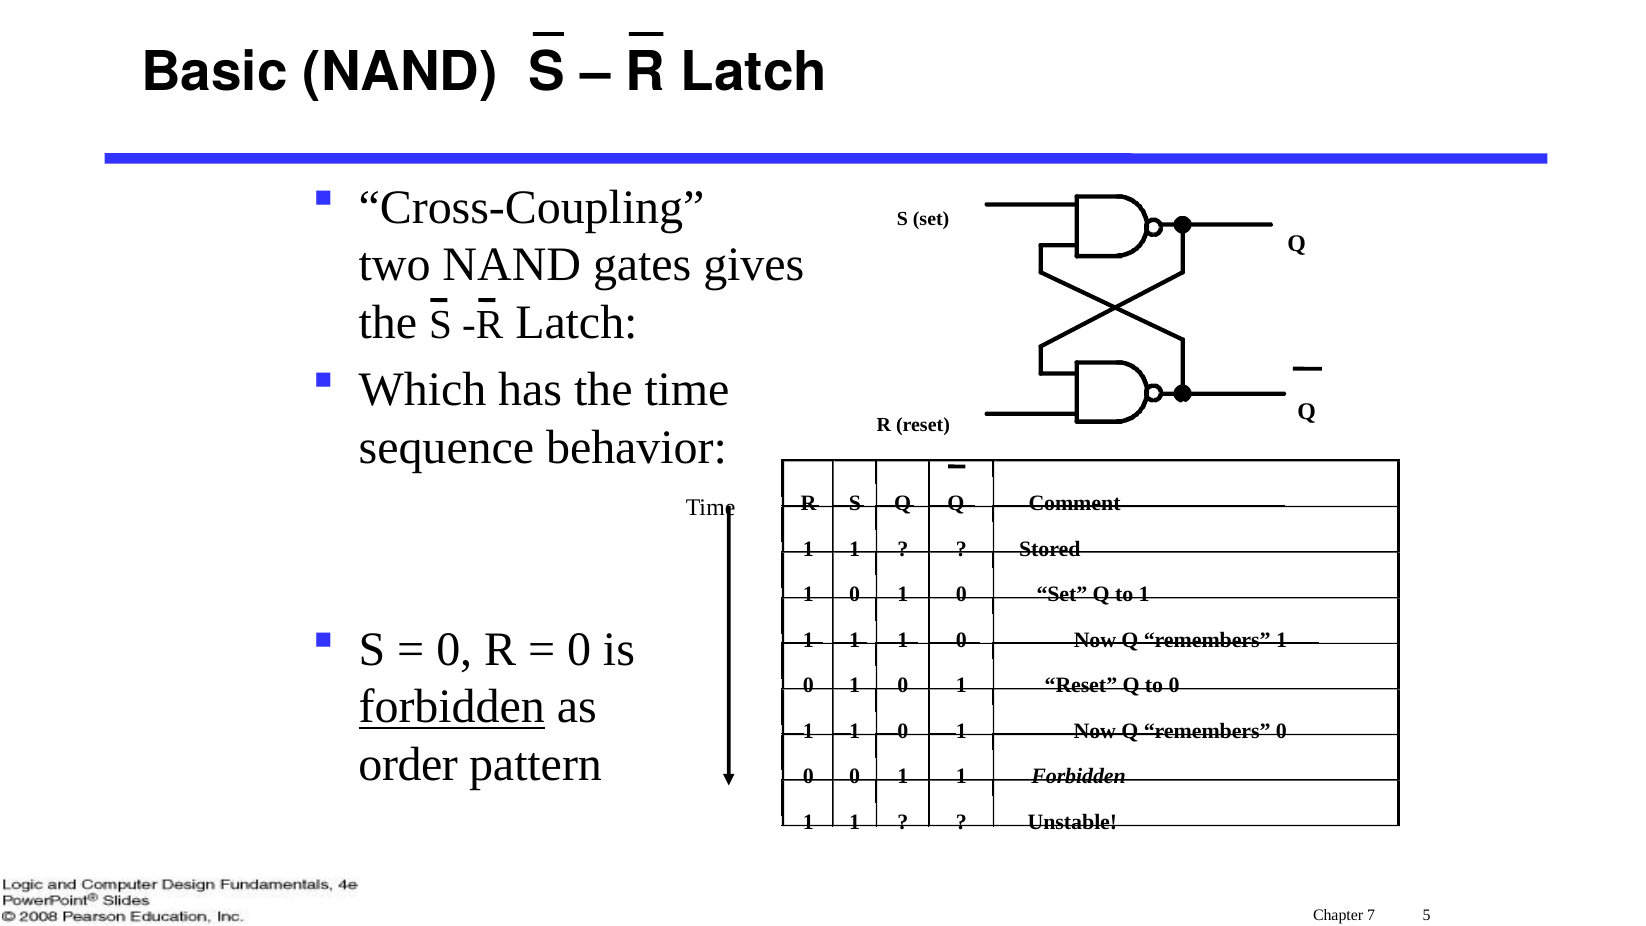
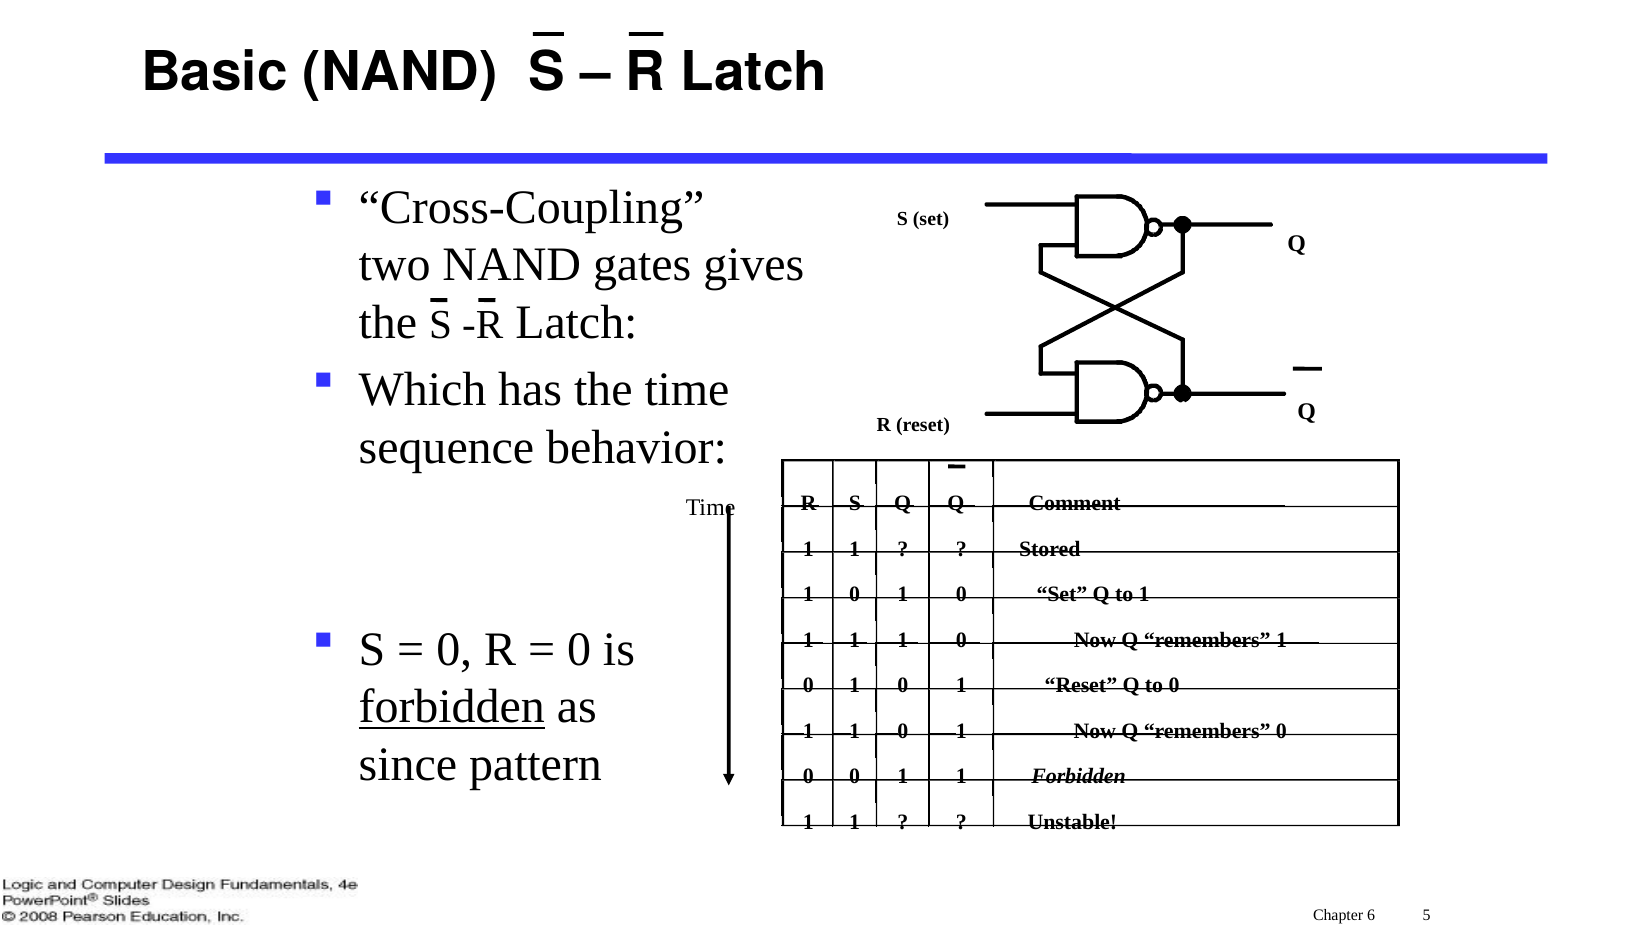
order: order -> since (408, 765)
7: 7 -> 6 (1371, 915)
